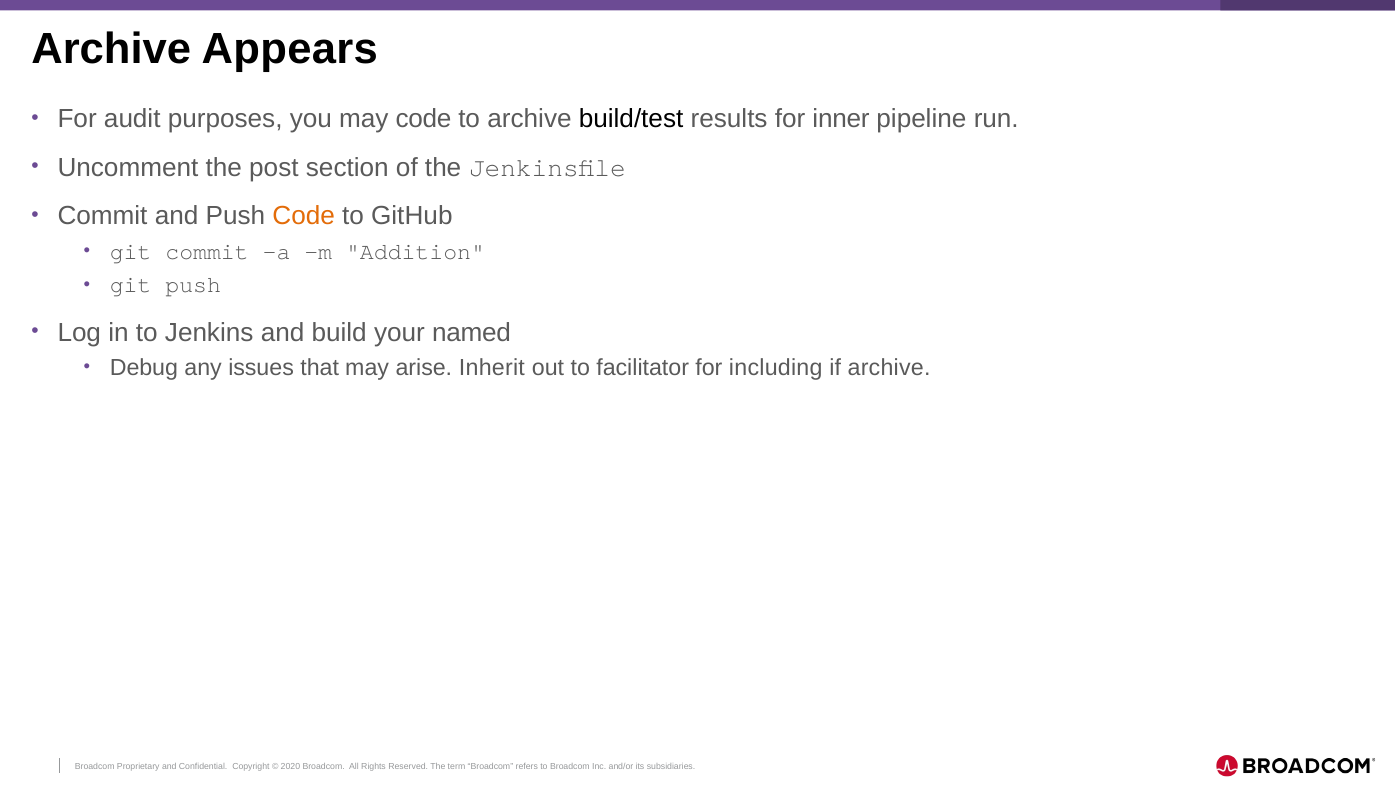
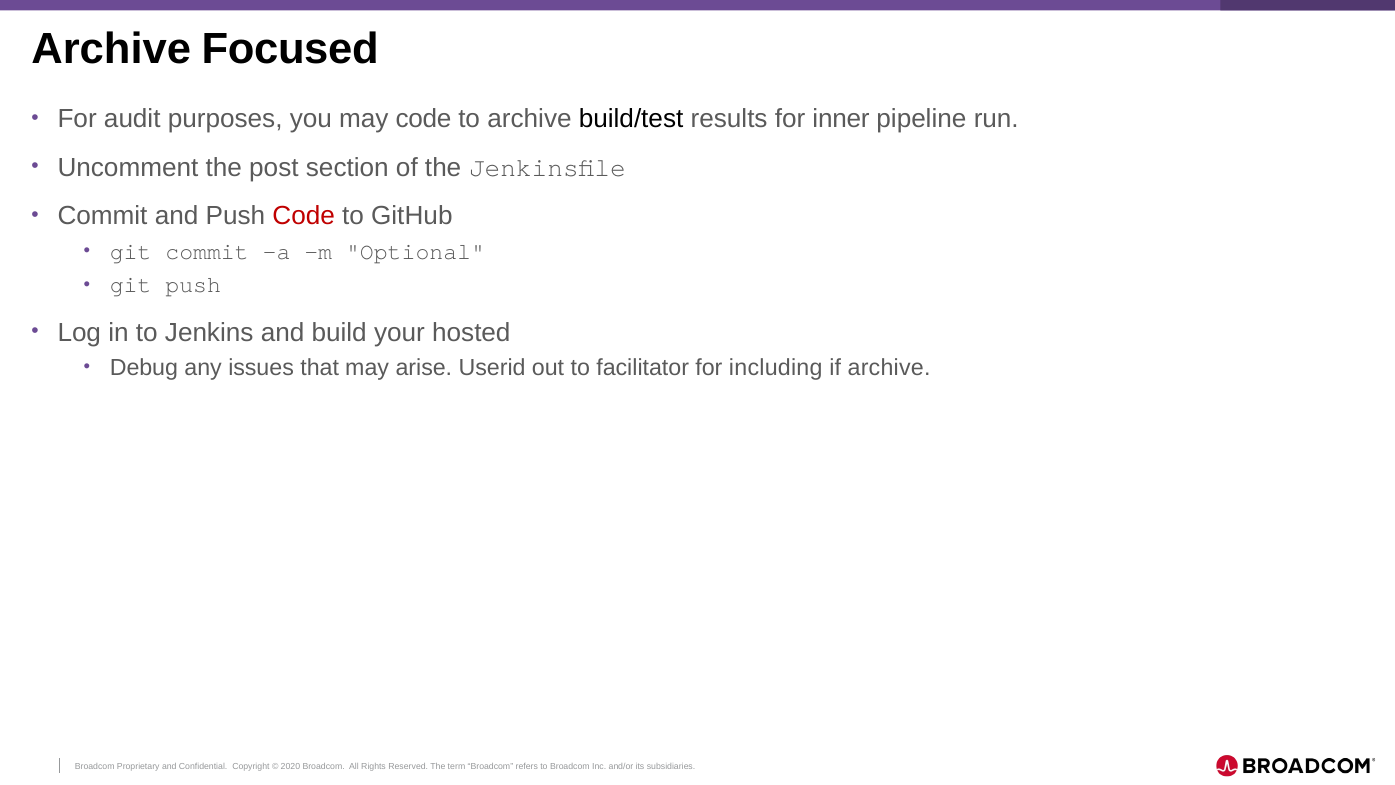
Appears: Appears -> Focused (290, 49)
Code colour: orange -> red (304, 216)
Addition: Addition -> Optional (416, 251)
named: named -> hosted (471, 332)
Inherit: Inherit -> Userid (492, 368)
